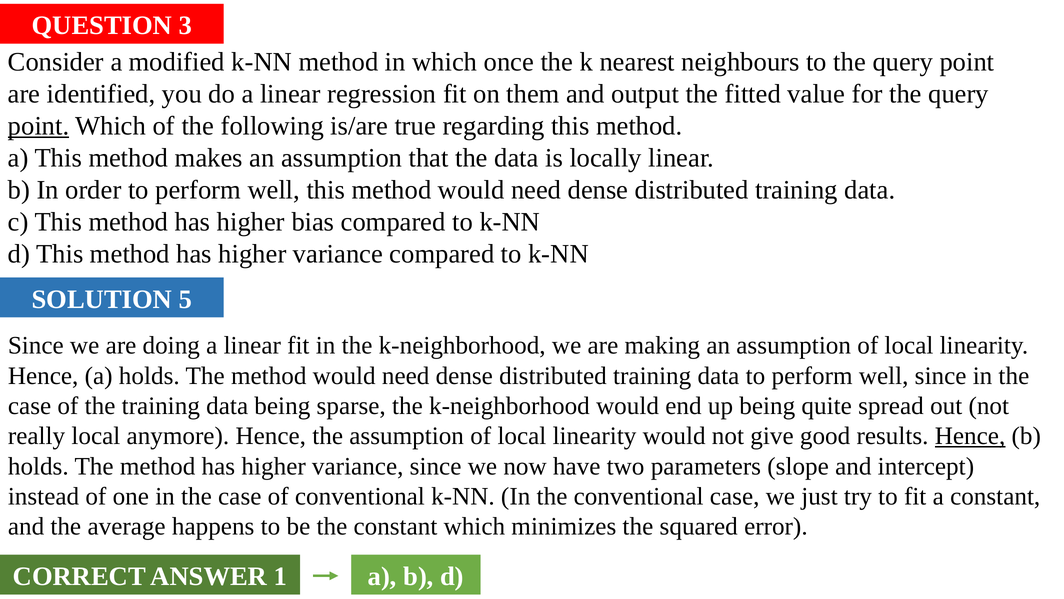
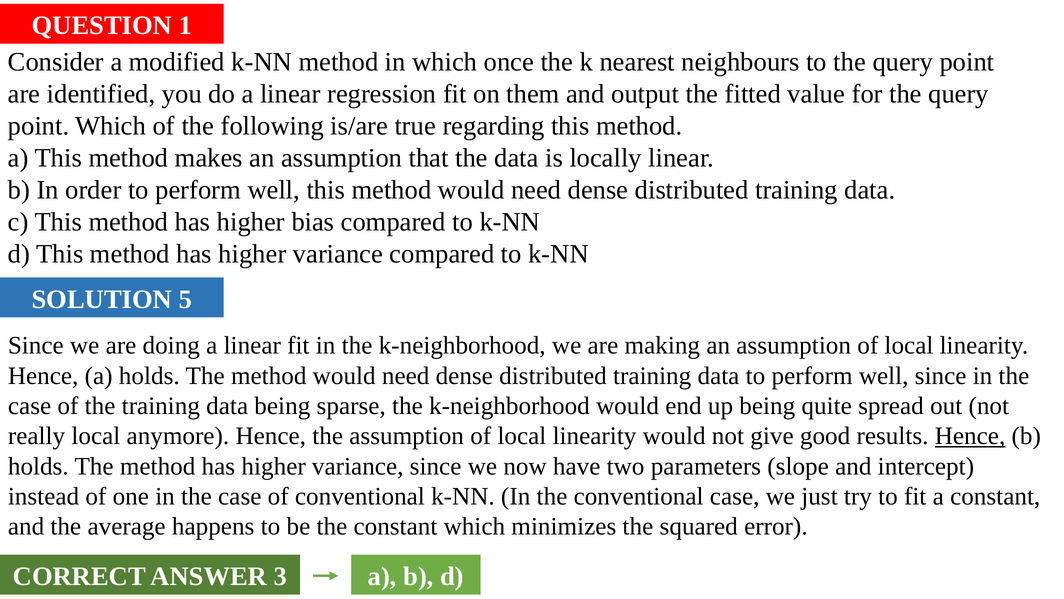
3: 3 -> 1 (185, 26)
point underline: present -> none (39, 126)
1: 1 -> 3 (281, 576)
